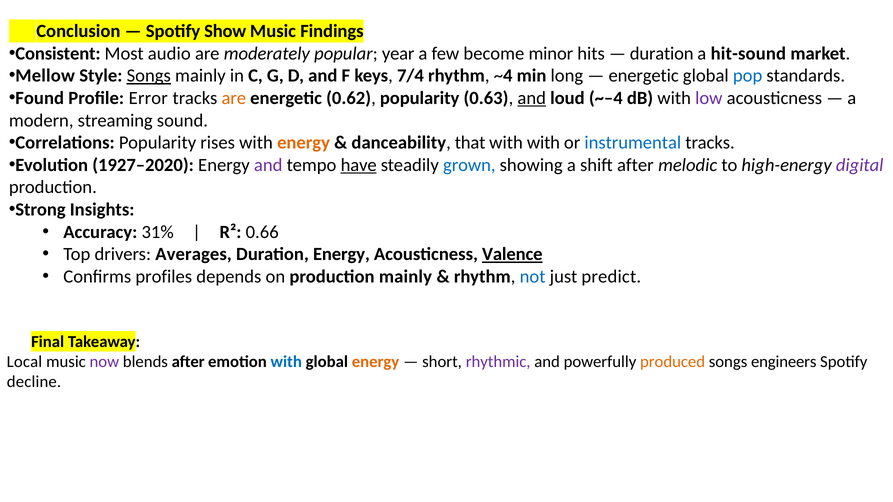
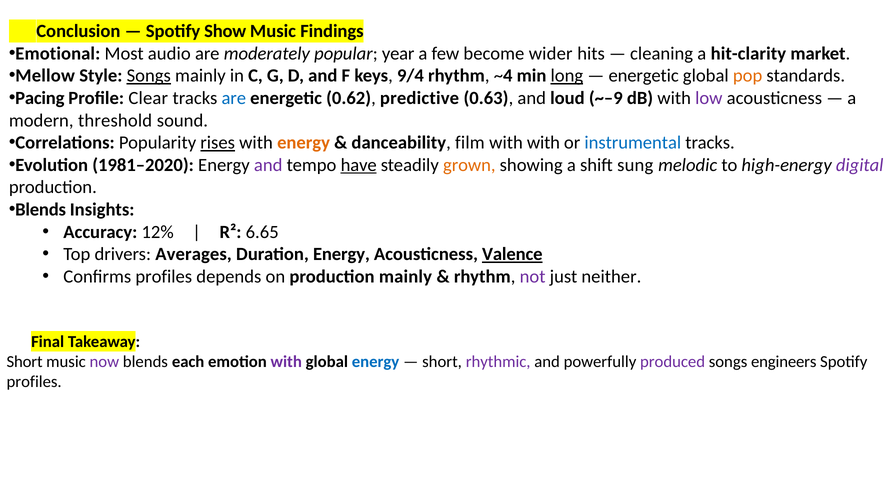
Consistent: Consistent -> Emotional (58, 53)
minor: minor -> wider (551, 53)
duration: duration -> cleaning (662, 53)
hit-sound: hit-sound -> hit-clarity (748, 53)
7/4: 7/4 -> 9/4 (410, 76)
long underline: none -> present (567, 76)
pop colour: blue -> orange (748, 76)
Found: Found -> Pacing (40, 98)
Error: Error -> Clear (148, 98)
are colour: orange -> blue (234, 98)
0.62 popularity: popularity -> predictive (420, 98)
and underline: present -> none (532, 98)
~–4: ~–4 -> ~–9 (606, 98)
streaming: streaming -> threshold (115, 120)
rises underline: none -> present (218, 143)
that: that -> film (470, 143)
1927–2020: 1927–2020 -> 1981–2020 (143, 165)
grown colour: blue -> orange (469, 165)
shift after: after -> sung (635, 165)
Strong: Strong -> Blends (41, 210)
31%: 31% -> 12% (158, 232)
0.66: 0.66 -> 6.65 (262, 232)
not colour: blue -> purple (533, 277)
predict: predict -> neither (611, 277)
Local: Local -> Short (25, 362)
blends after: after -> each (188, 362)
with colour: blue -> purple (286, 362)
energy colour: orange -> blue (376, 362)
produced colour: orange -> purple (673, 362)
decline: decline -> profiles (34, 382)
